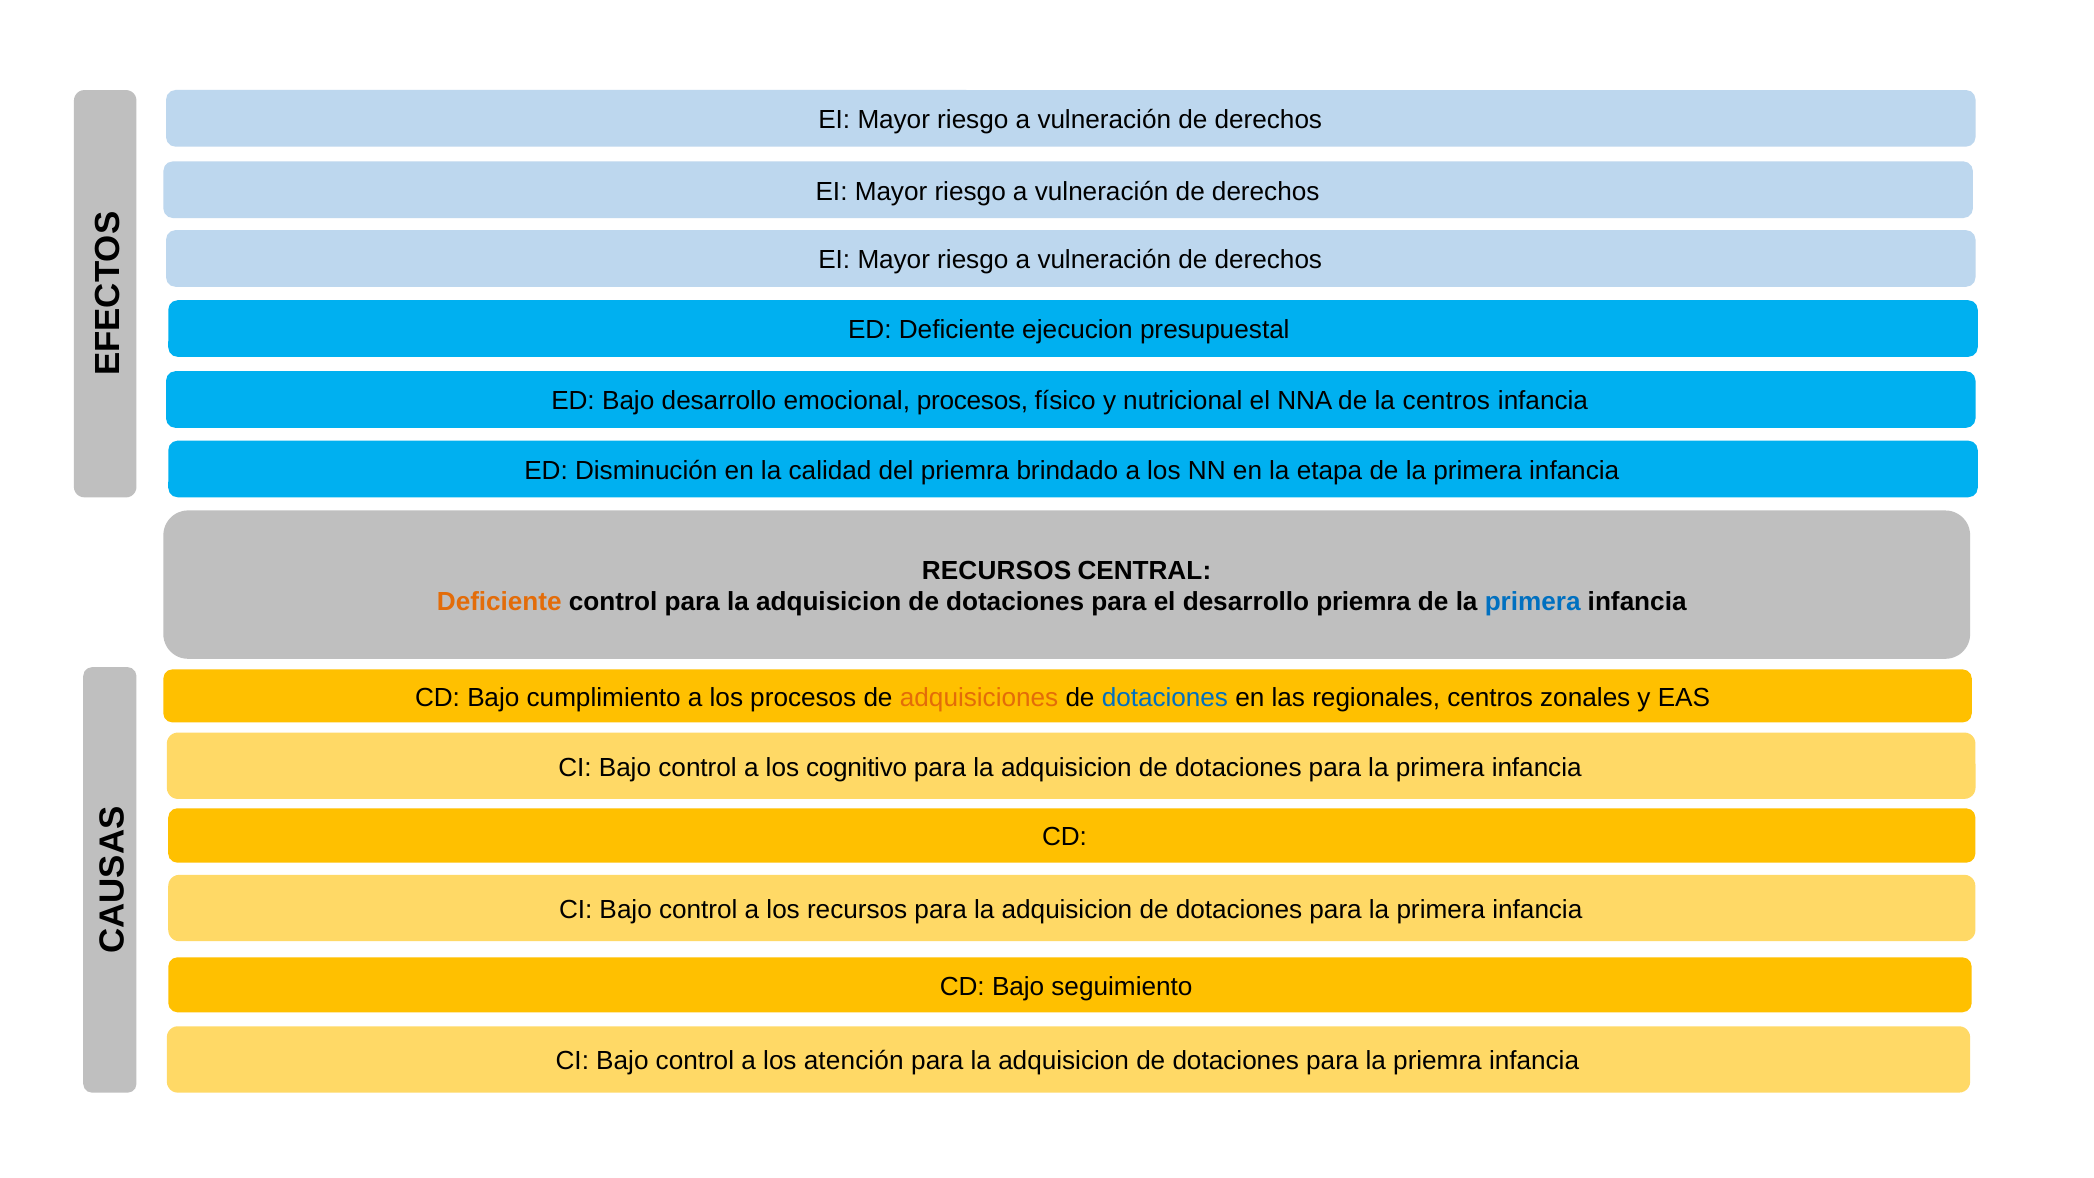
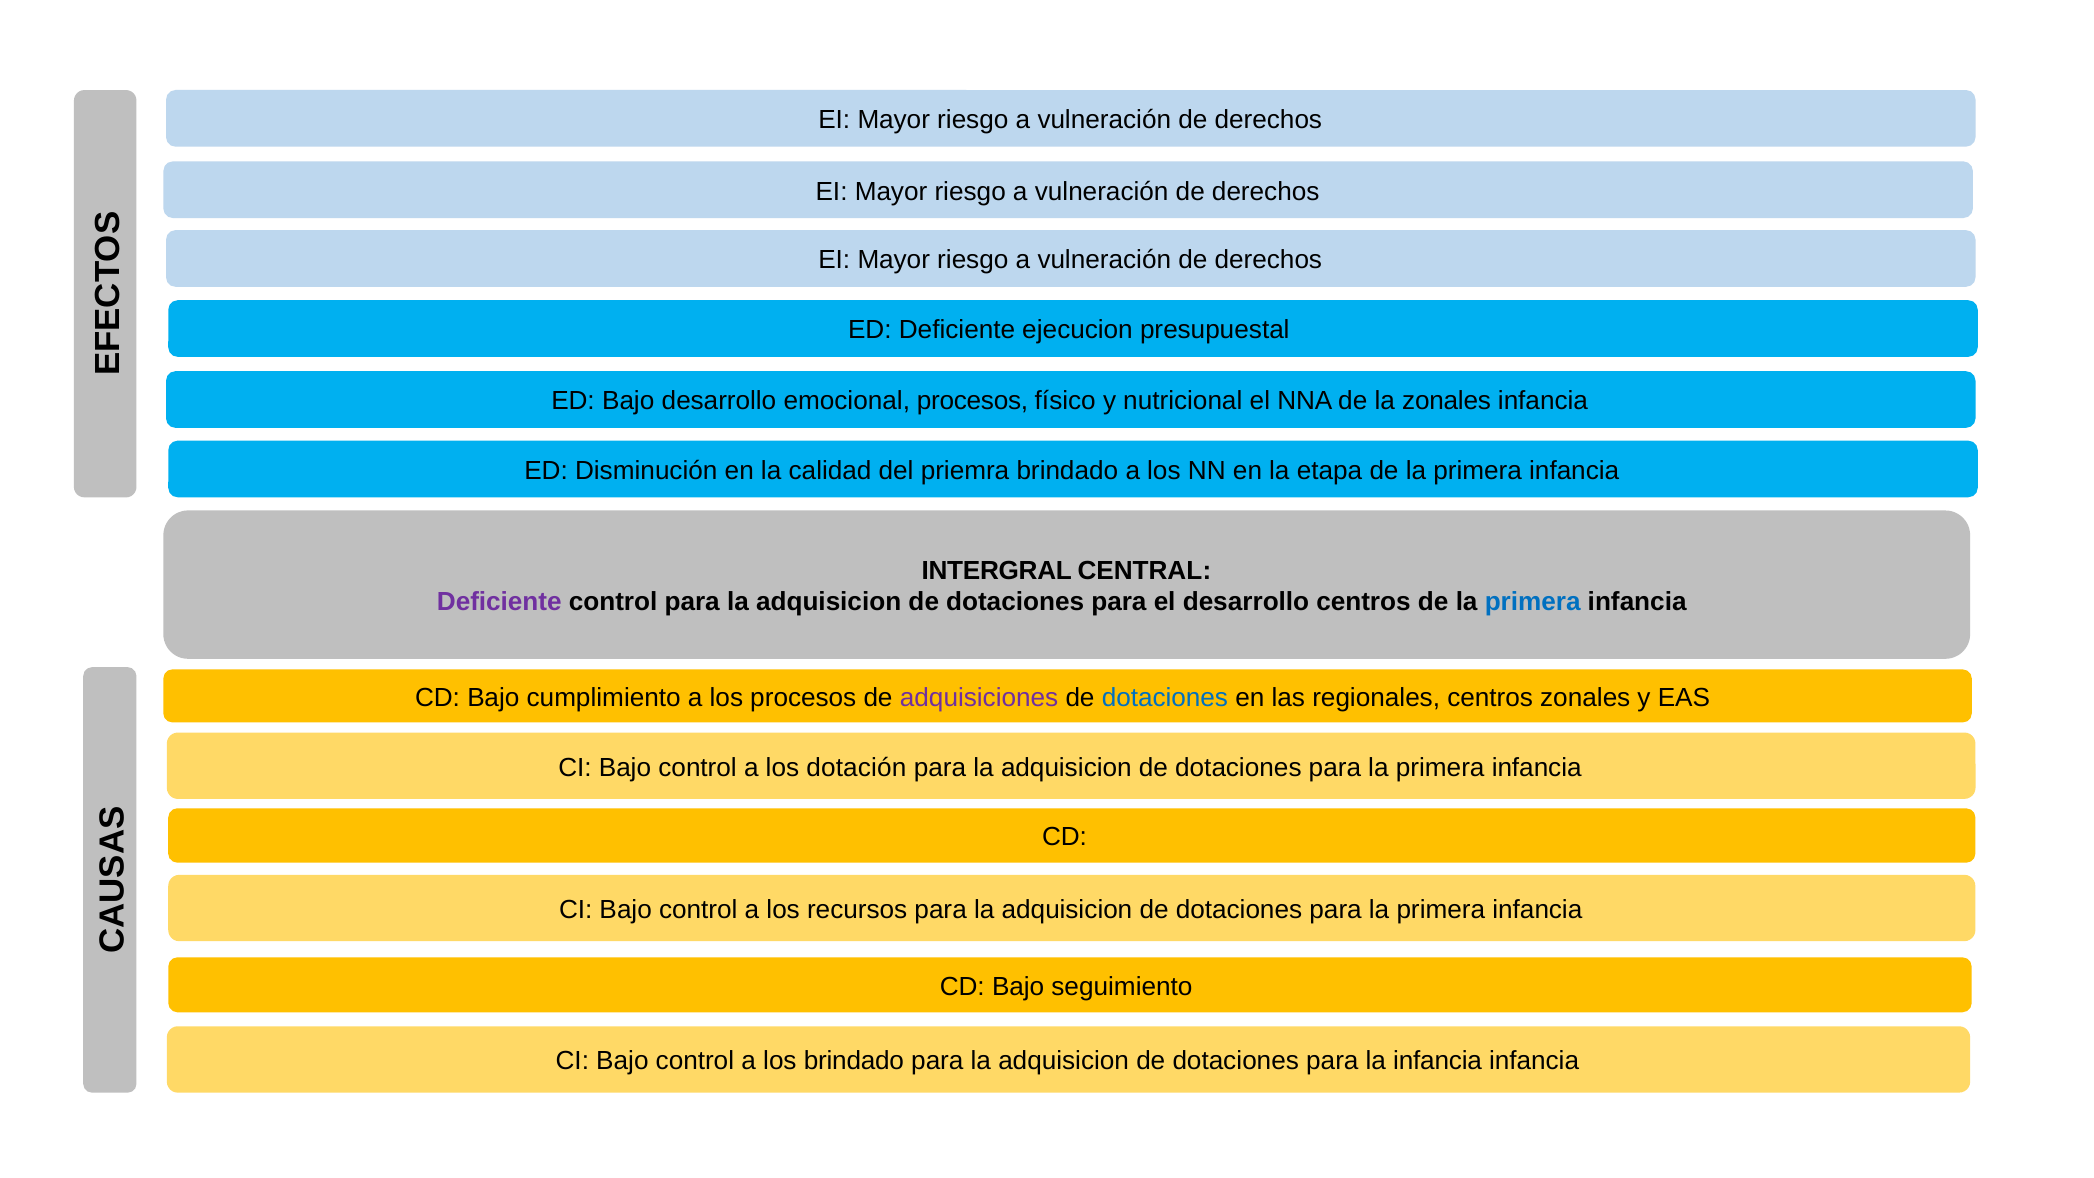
la centros: centros -> zonales (1447, 401)
RECURSOS: RECURSOS -> INTERGRAL (997, 571)
Deficiente colour: orange -> purple (499, 602)
desarrollo priemra: priemra -> centros (1363, 602)
adquisiciones colour: orange -> purple (979, 698)
cognitivo: cognitivo -> dotación (856, 767)
los atención: atención -> brindado (854, 1061)
la priemra: priemra -> infancia (1438, 1061)
